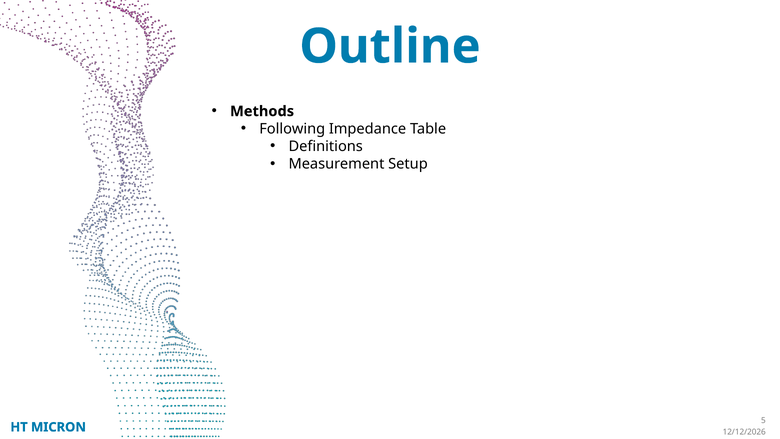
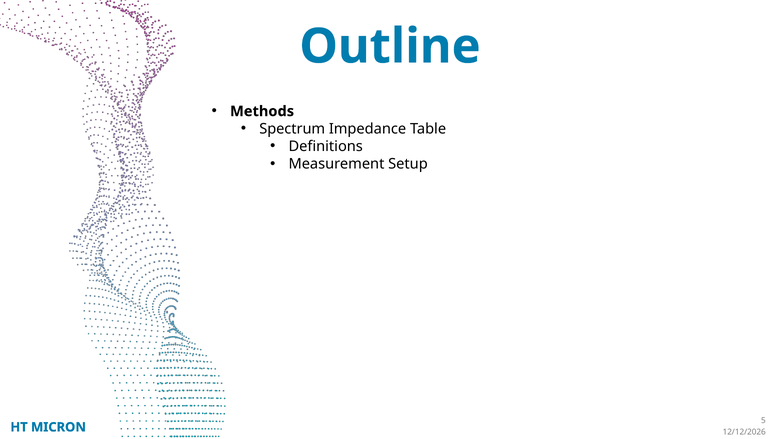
Following: Following -> Spectrum (292, 129)
